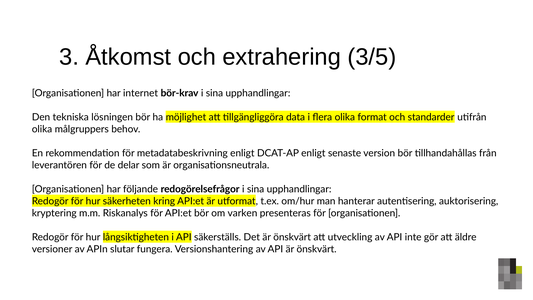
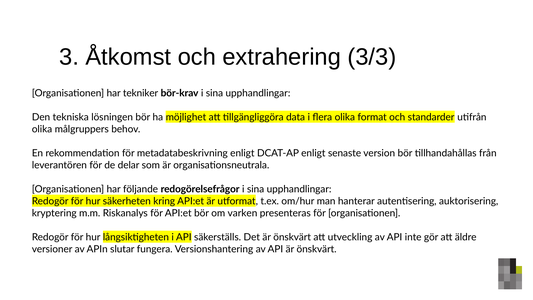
3/5: 3/5 -> 3/3 (372, 57)
internet: internet -> tekniker (141, 93)
